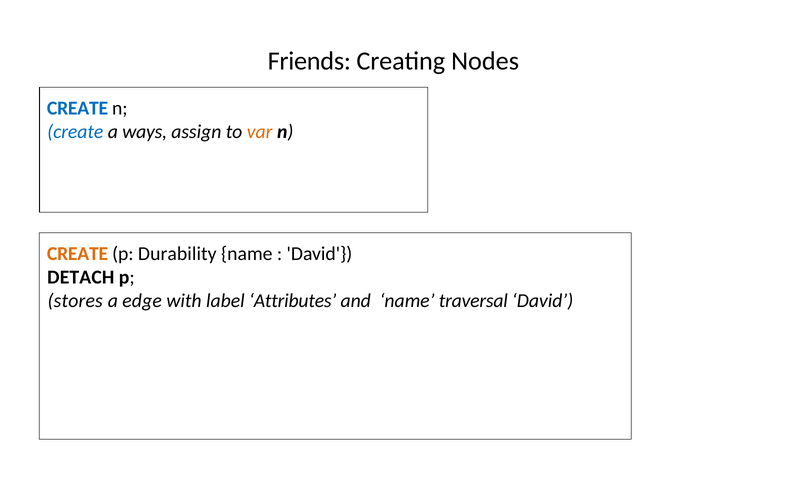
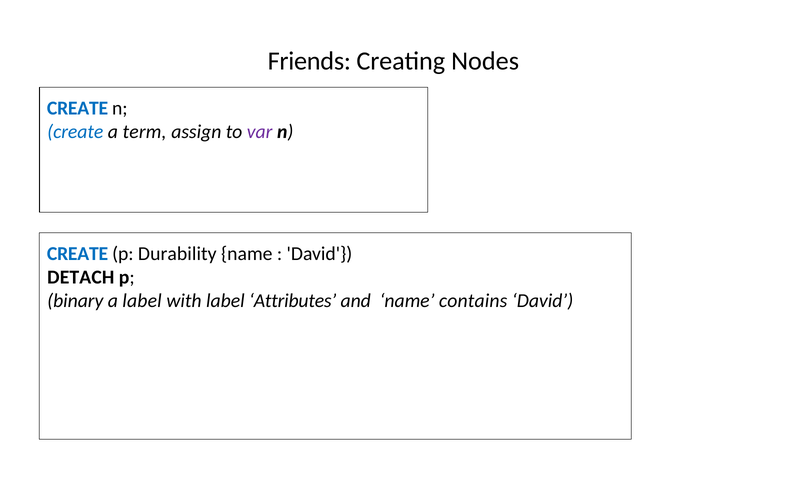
ways: ways -> term (144, 132)
var colour: orange -> purple (260, 132)
CREATE colour: orange -> blue (78, 254)
stores: stores -> binary (75, 301)
a edge: edge -> label (142, 301)
traversal: traversal -> contains (473, 301)
